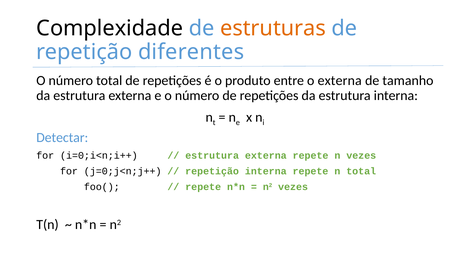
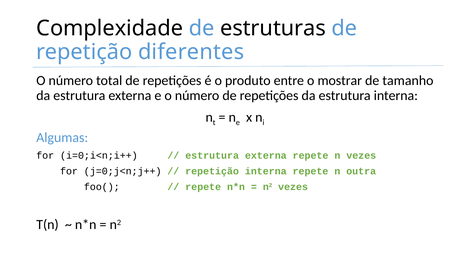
estruturas colour: orange -> black (273, 28)
o externa: externa -> mostrar (340, 80)
Detectar: Detectar -> Algumas (62, 137)
n total: total -> outra (361, 171)
